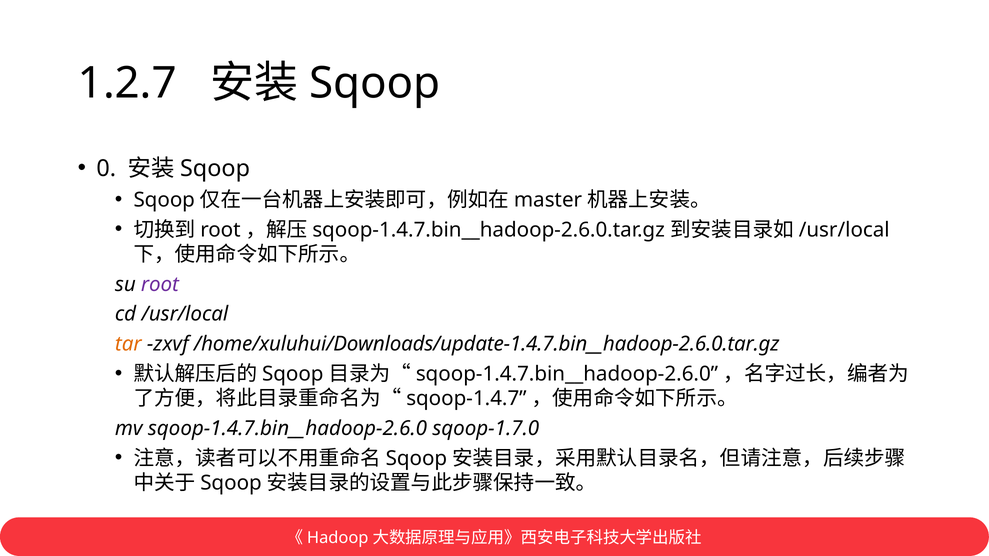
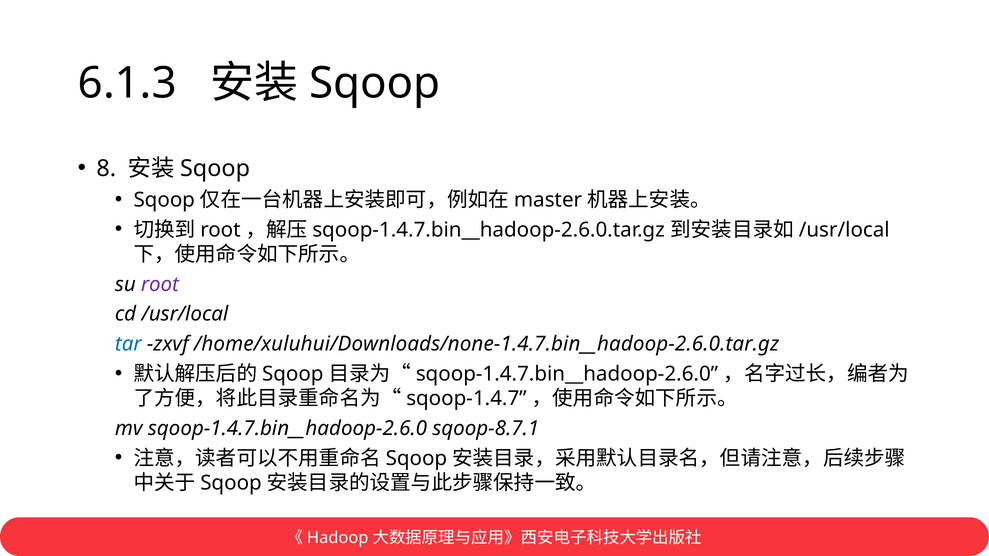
1.2.7: 1.2.7 -> 6.1.3 (127, 83)
0: 0 -> 8 (106, 169)
tar colour: orange -> blue (128, 344)
/home/xuluhui/Downloads/update-1.4.7.bin__hadoop-2.6.0.tar.gz: /home/xuluhui/Downloads/update-1.4.7.bin__hadoop-2.6.0.tar.gz -> /home/xuluhui/Downloads/none-1.4.7.bin__hadoop-2.6.0.tar.gz (487, 344)
sqoop-1.7.0: sqoop-1.7.0 -> sqoop-8.7.1 (486, 429)
